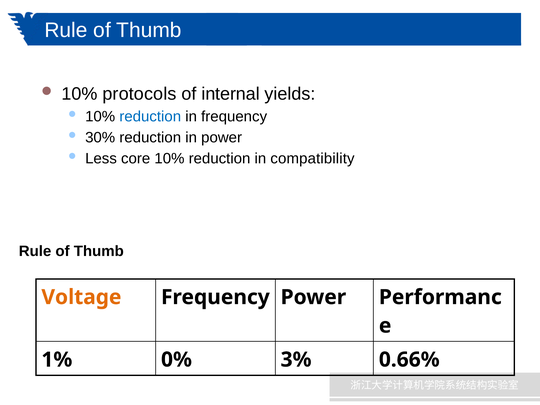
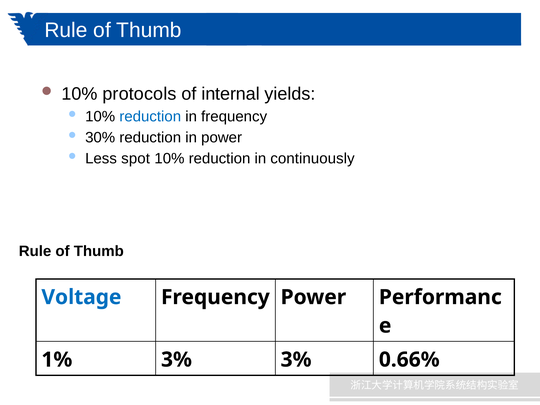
core: core -> spot (136, 158)
compatibility: compatibility -> continuously (312, 158)
Voltage colour: orange -> blue (81, 297)
1% 0%: 0% -> 3% (176, 360)
